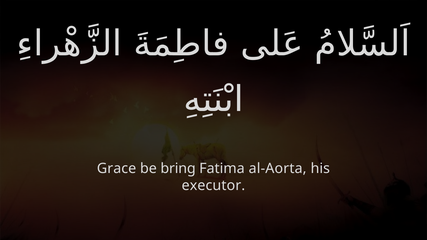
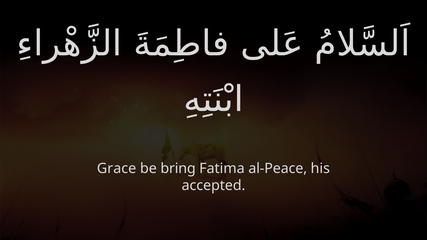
al-Aorta: al-Aorta -> al-Peace (278, 169)
executor: executor -> accepted (213, 186)
